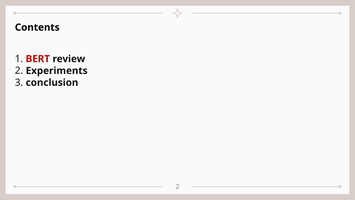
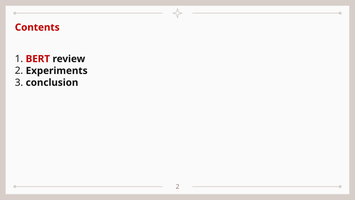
Contents colour: black -> red (37, 27)
